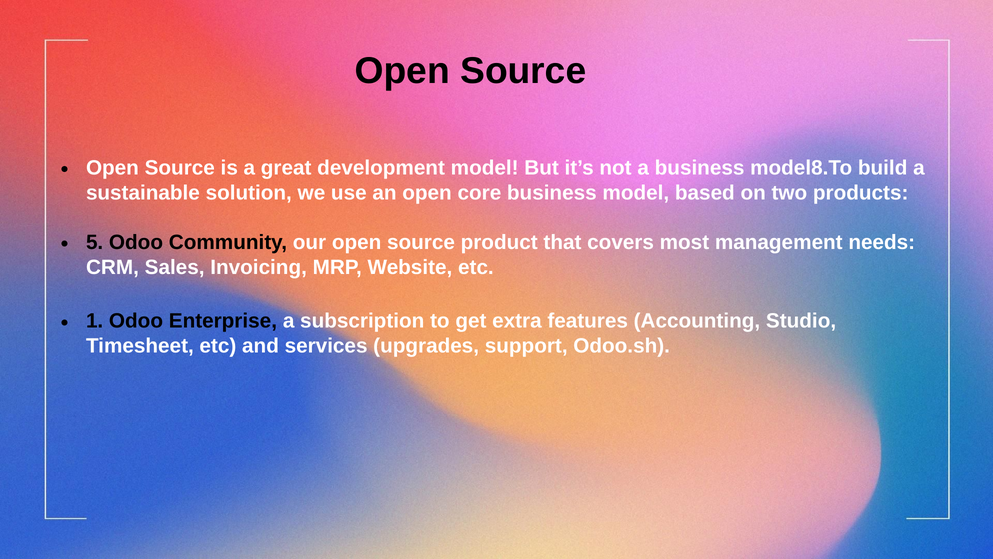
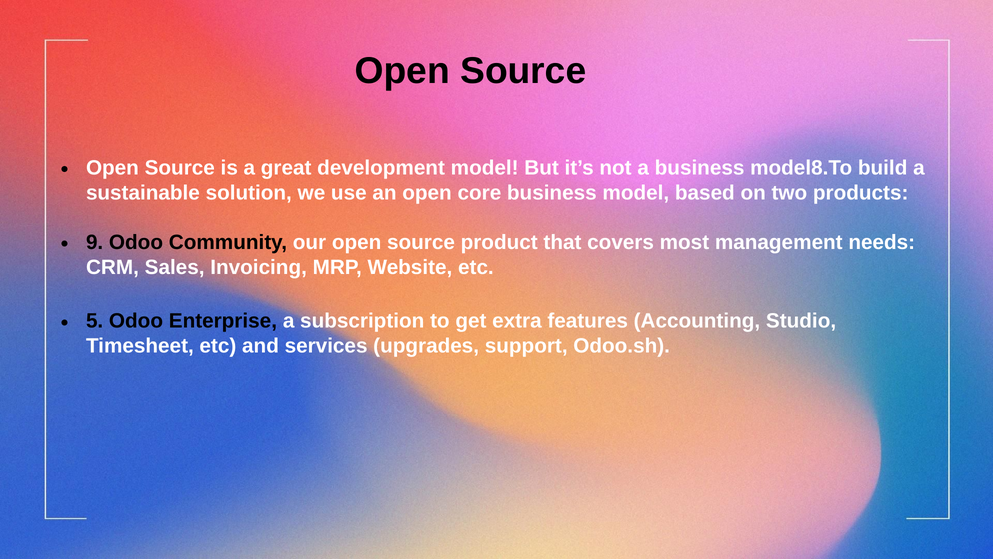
5: 5 -> 9 (95, 242)
1: 1 -> 5 (95, 321)
